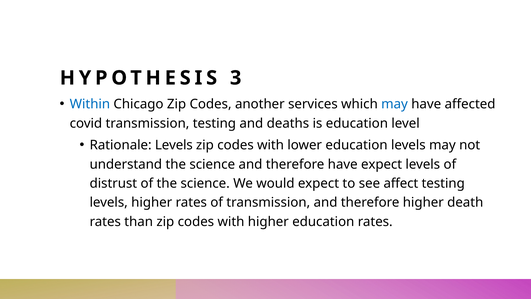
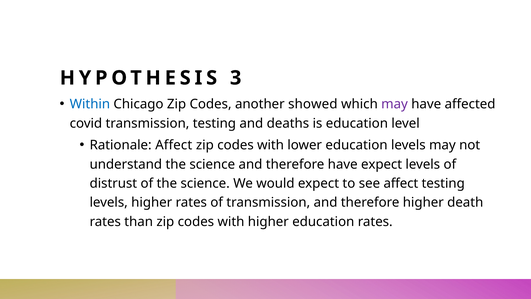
services: services -> showed (313, 104)
may colour: blue -> purple (395, 104)
Rationale Levels: Levels -> Affect (174, 145)
